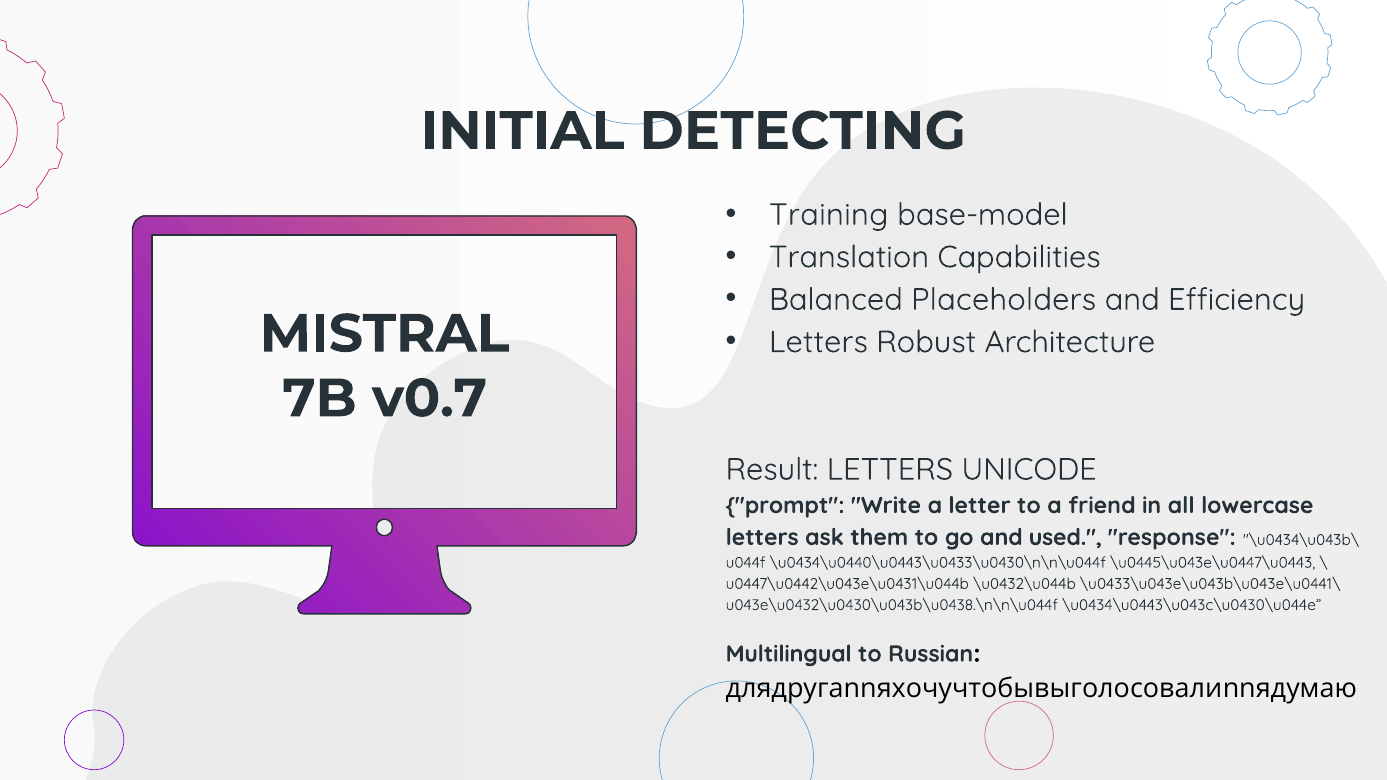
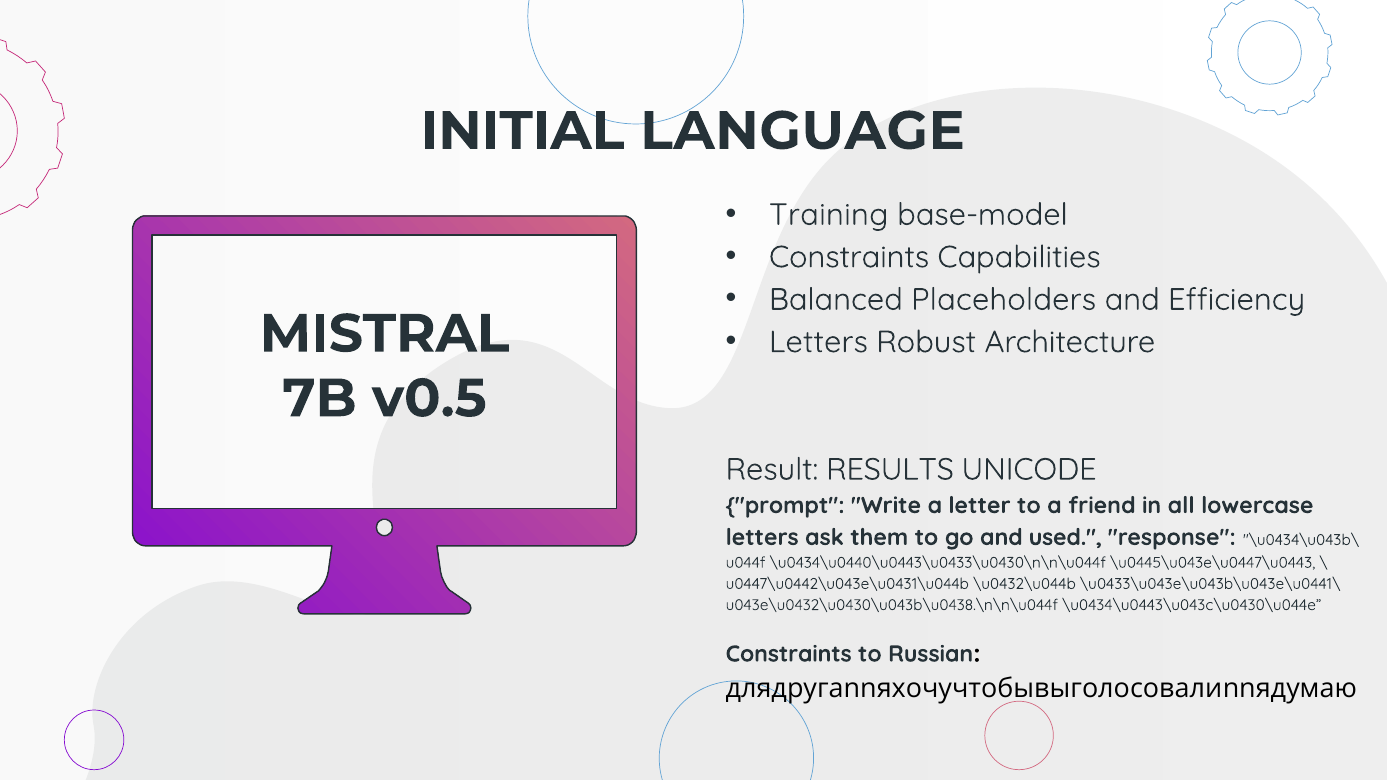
DETECTING: DETECTING -> LANGUAGE (802, 131)
Translation: Translation -> Constraints (849, 257)
v0.7: v0.7 -> v0.5 (429, 399)
Result LETTERS: LETTERS -> RESULTS (890, 470)
Multilingual: Multilingual -> Constraints (789, 654)
